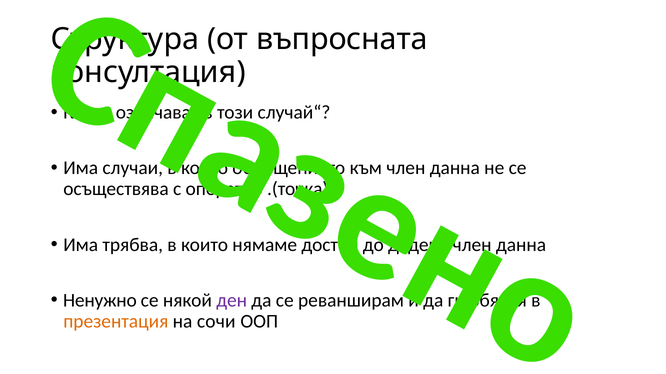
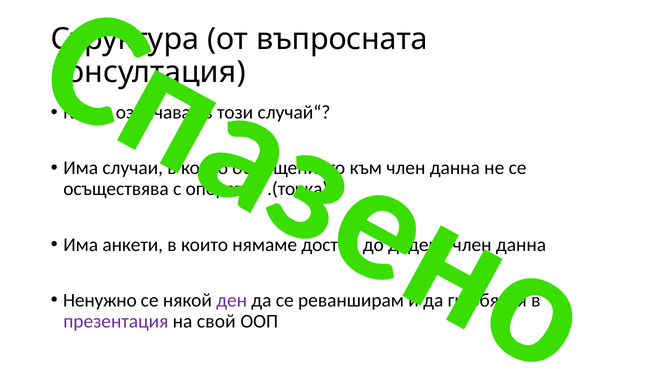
трябва: трябва -> анкети (133, 245)
презентация colour: orange -> purple (116, 322)
сочи: сочи -> свой (216, 322)
